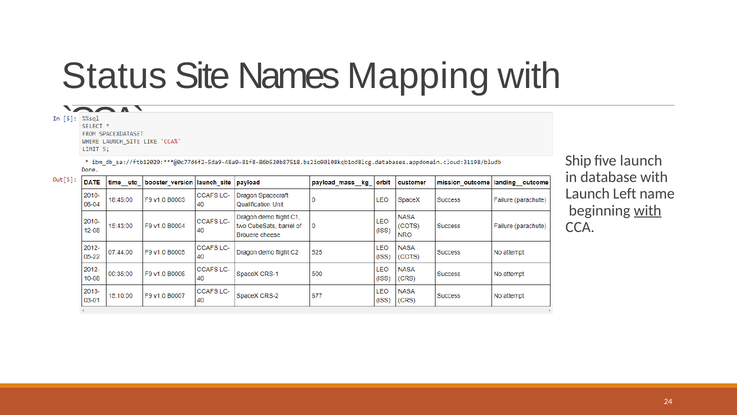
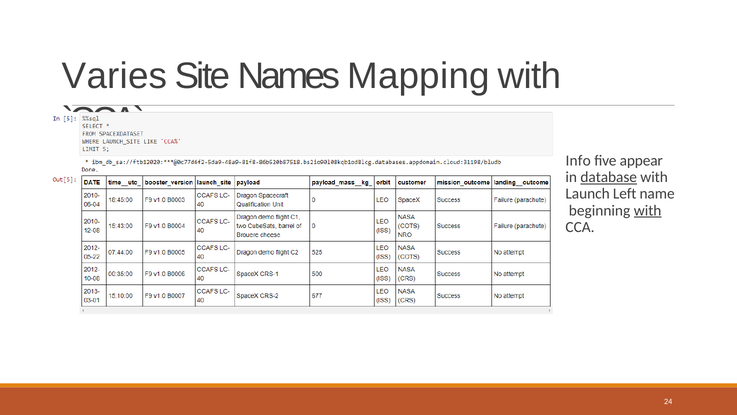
Status: Status -> Varies (115, 76)
Ship: Ship -> Info (578, 161)
five launch: launch -> appear (641, 161)
database underline: none -> present (609, 177)
